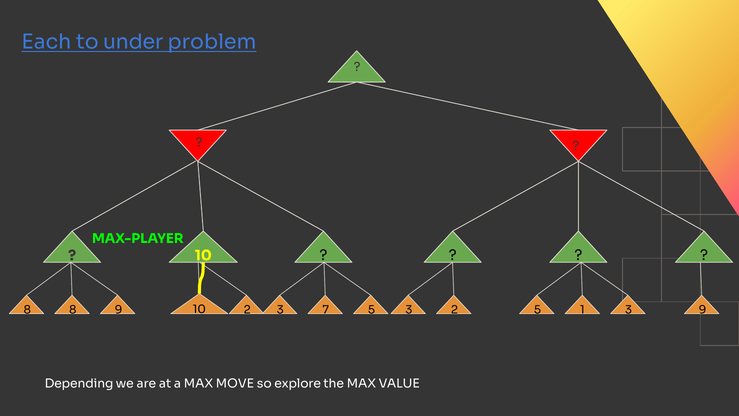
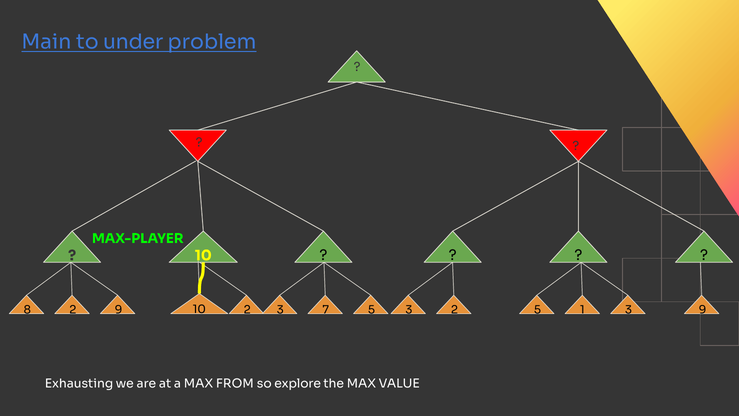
Each: Each -> Main (46, 42)
8 8: 8 -> 2 (73, 310)
Depending: Depending -> Exhausting (79, 383)
MOVE: MOVE -> FROM (235, 383)
